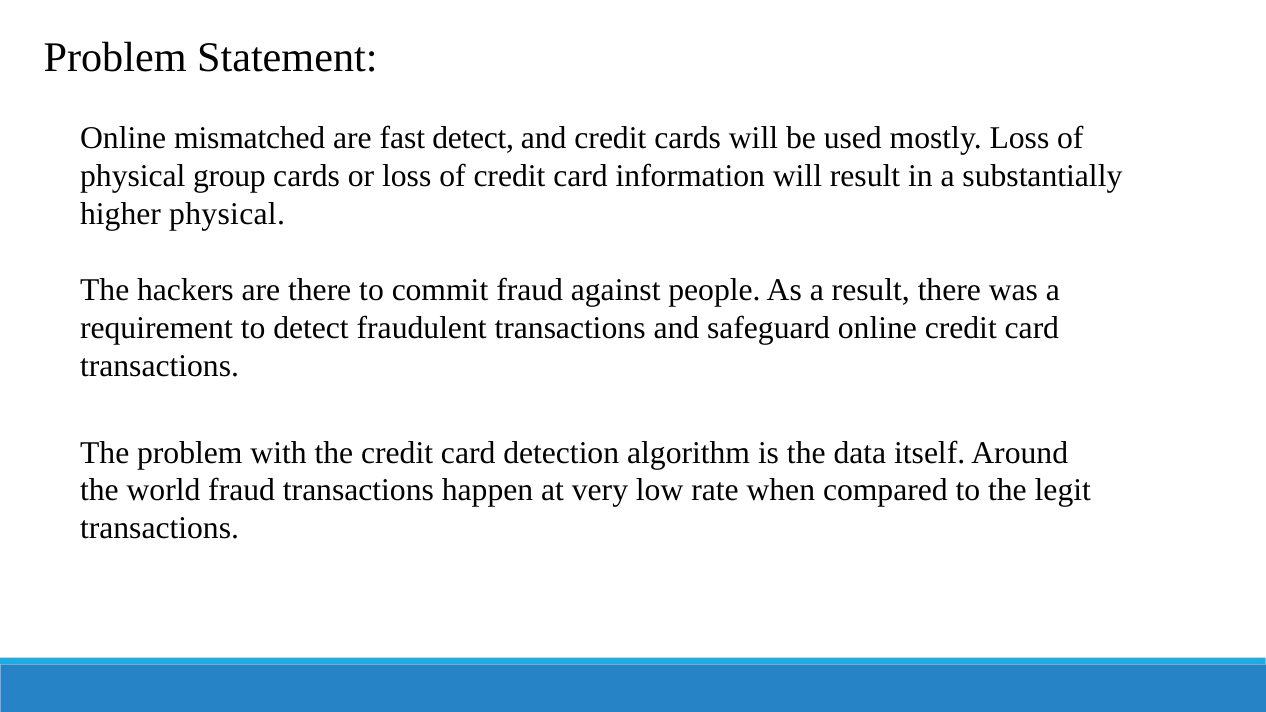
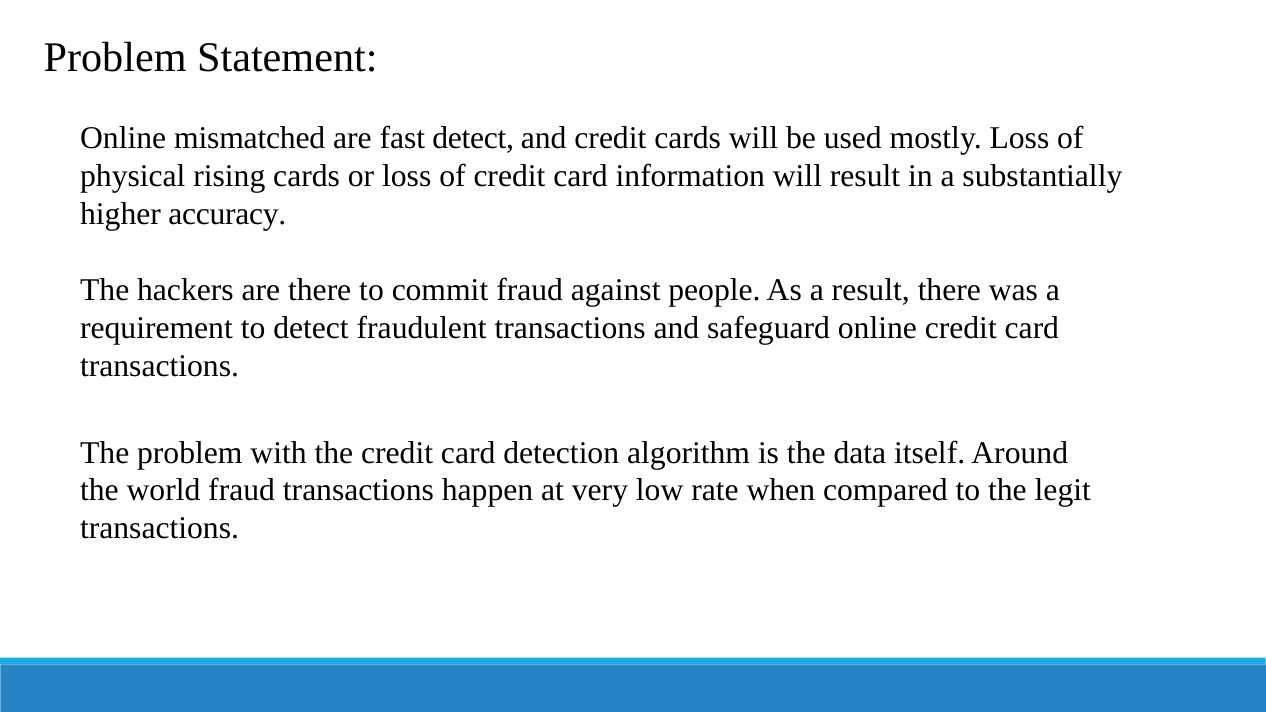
group: group -> rising (229, 176)
higher physical: physical -> accuracy (227, 214)
